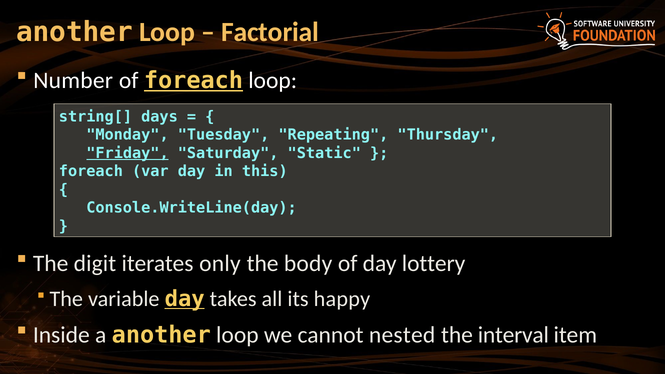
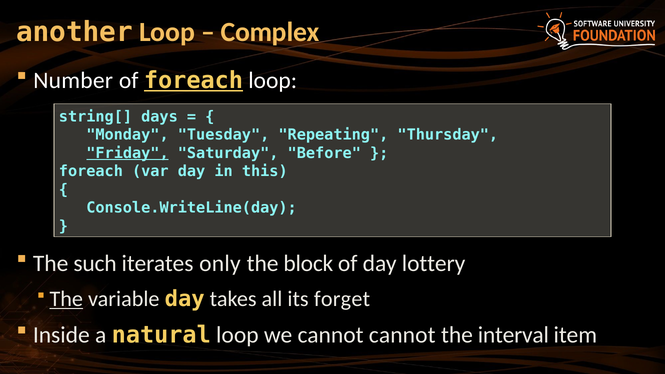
Factorial: Factorial -> Complex (270, 32)
Static: Static -> Before (324, 153)
digit: digit -> such (95, 263)
body: body -> block (308, 263)
The underline: none -> present (66, 299)
day underline: present -> none (185, 299)
happy: happy -> forget (342, 299)
a another: another -> natural (161, 335)
cannot nested: nested -> cannot (402, 335)
